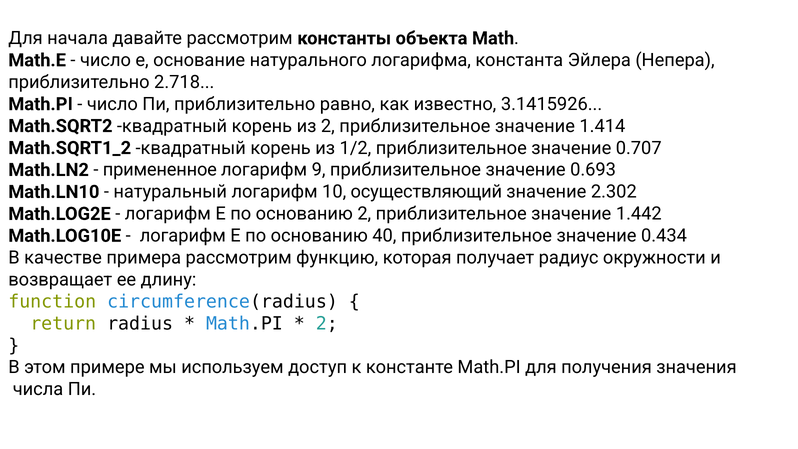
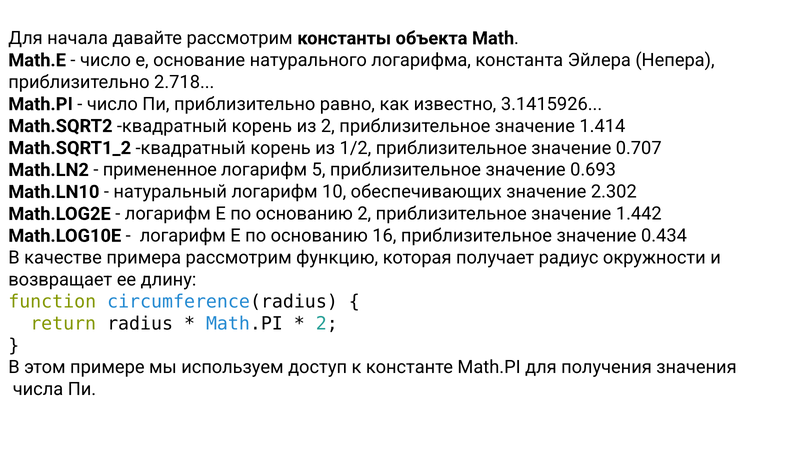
9: 9 -> 5 (319, 170)
осуществляющий: осуществляющий -> обеспечивающих (426, 192)
40: 40 -> 16 (384, 236)
